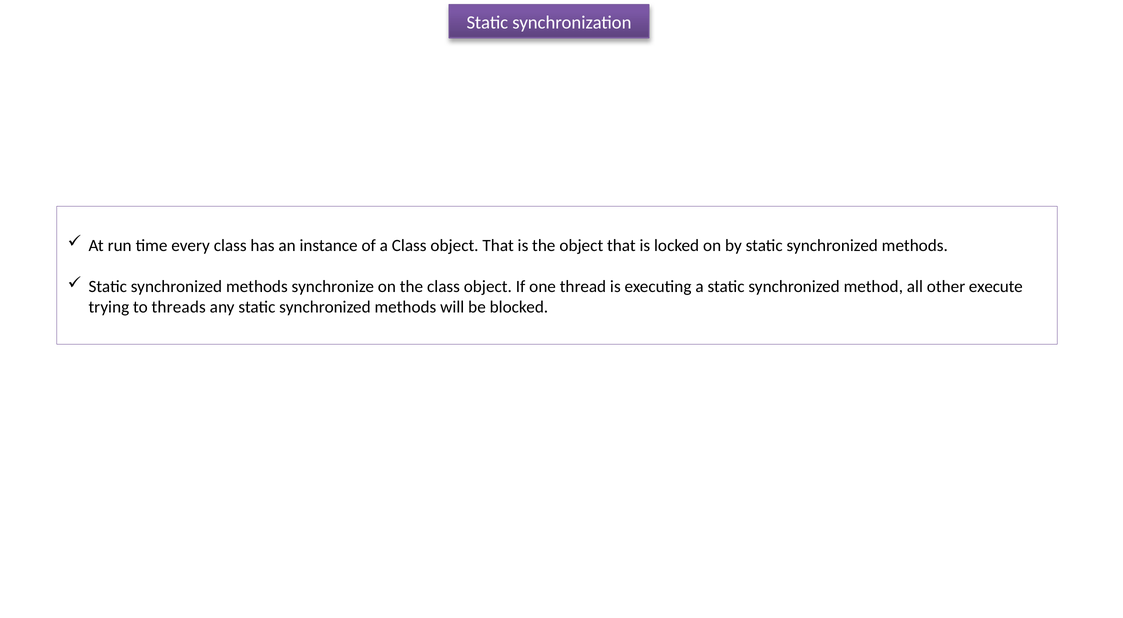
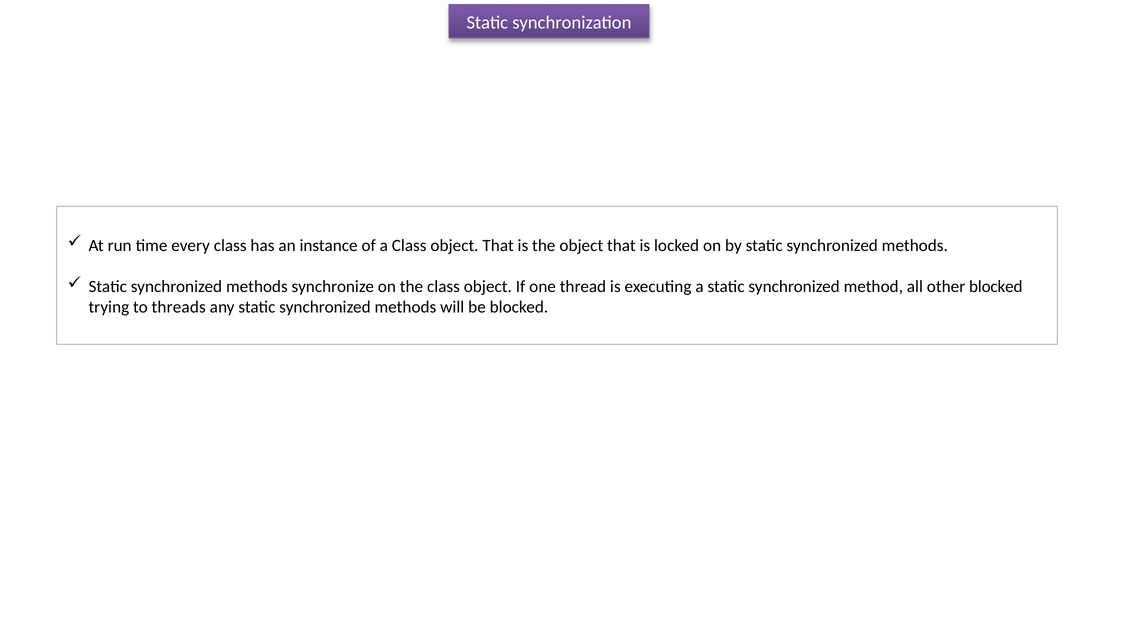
other execute: execute -> blocked (996, 287)
